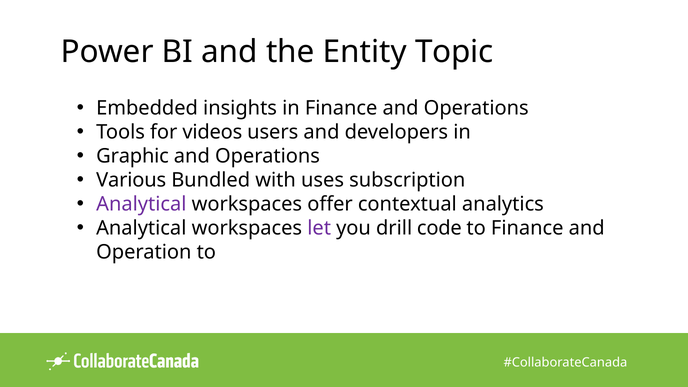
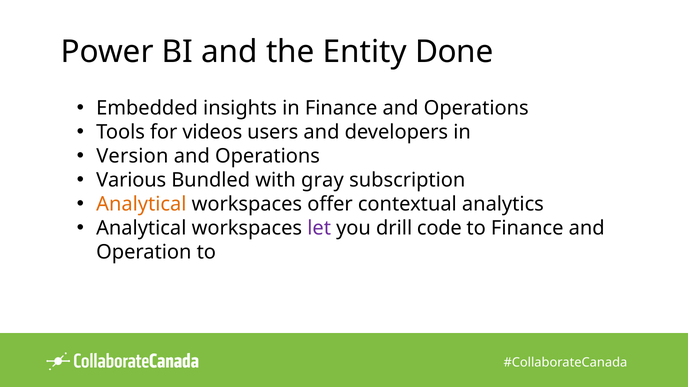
Topic: Topic -> Done (454, 52)
Graphic: Graphic -> Version (132, 156)
uses: uses -> gray (322, 180)
Analytical colour: purple -> orange (141, 204)
